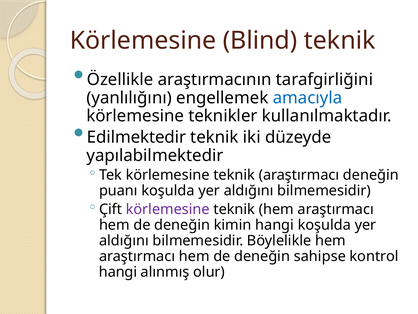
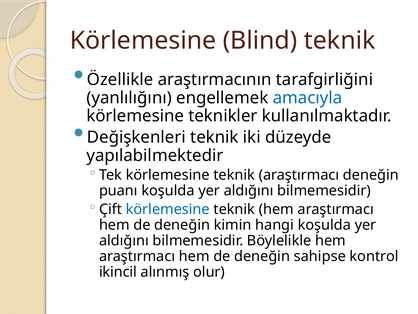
Edilmektedir: Edilmektedir -> Değişkenleri (136, 137)
körlemesine colour: purple -> blue (168, 209)
hangi: hangi -> ikincil (118, 272)
